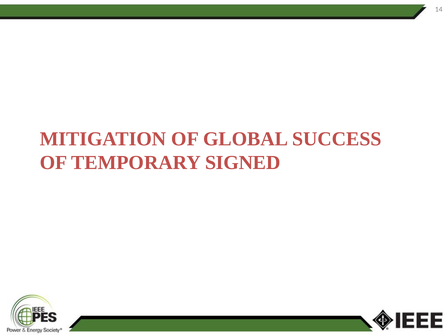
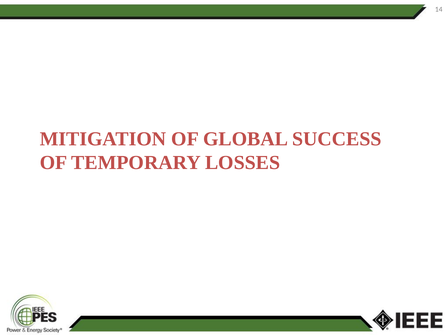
SIGNED: SIGNED -> LOSSES (243, 163)
